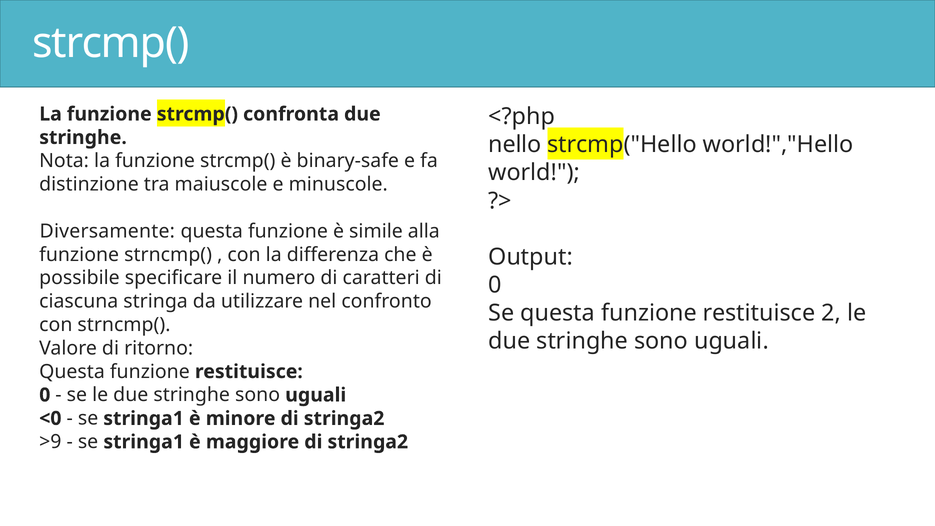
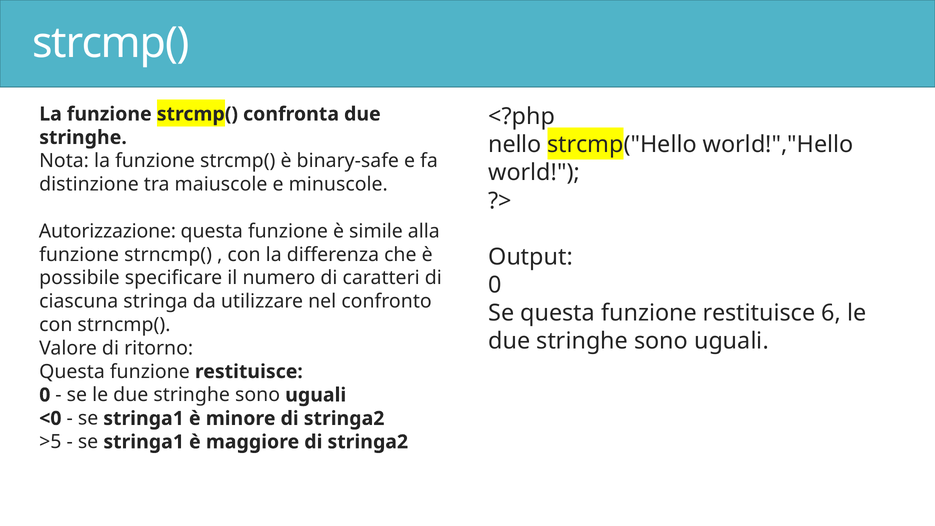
Diversamente: Diversamente -> Autorizzazione (107, 231)
2: 2 -> 6 (831, 313)
>9: >9 -> >5 (50, 442)
